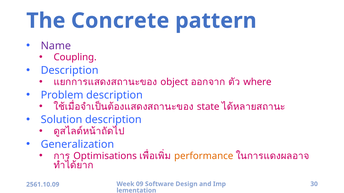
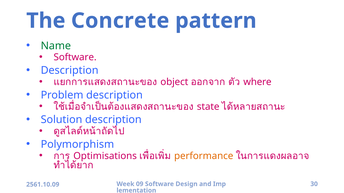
Name colour: purple -> green (56, 46)
Coupling: Coupling -> Software (75, 57)
Generalization: Generalization -> Polymorphism (77, 145)
